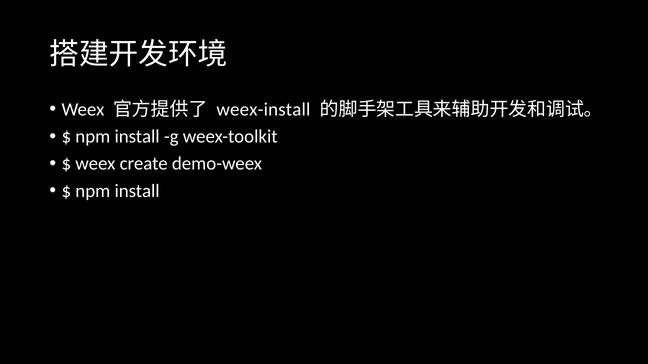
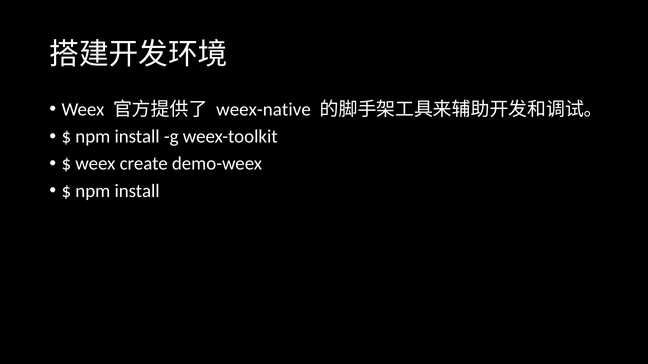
weex-install: weex-install -> weex-native (263, 110)
